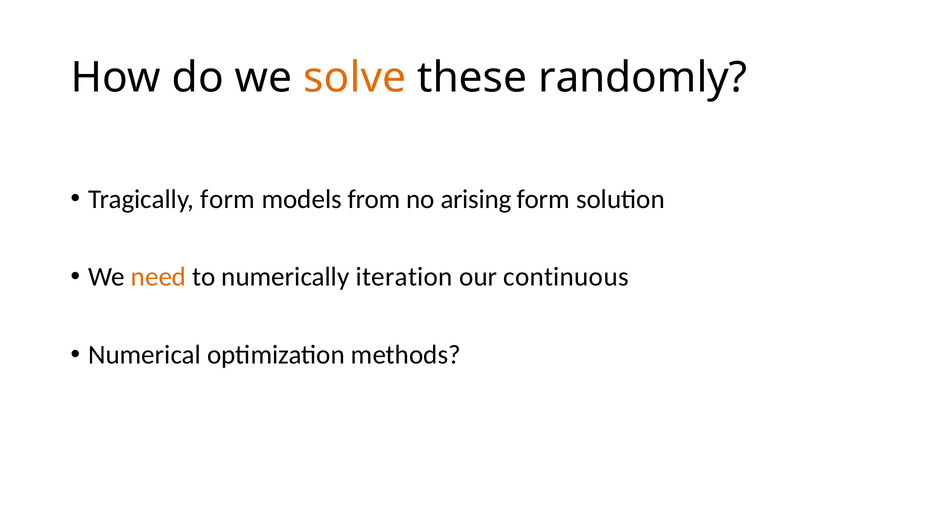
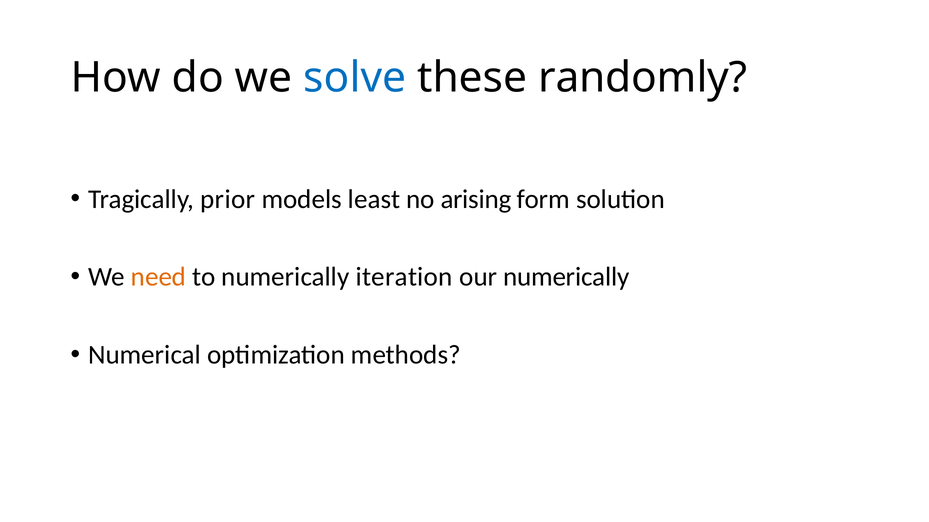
solve colour: orange -> blue (355, 78)
Tragically form: form -> prior (228, 199)
from: from -> least (374, 199)
our continuous: continuous -> numerically (566, 277)
